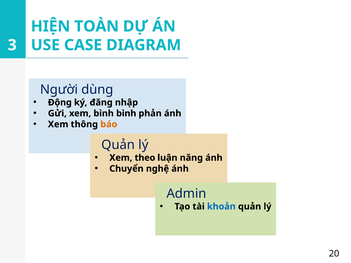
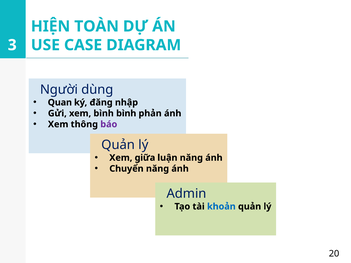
Động: Động -> Quan (60, 103)
báo colour: orange -> purple (109, 124)
theo: theo -> giữa (145, 158)
Chuyển nghệ: nghệ -> năng (157, 169)
